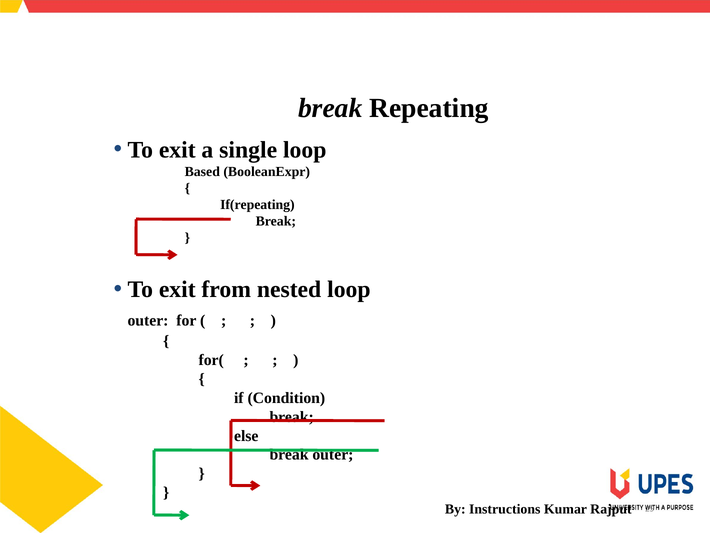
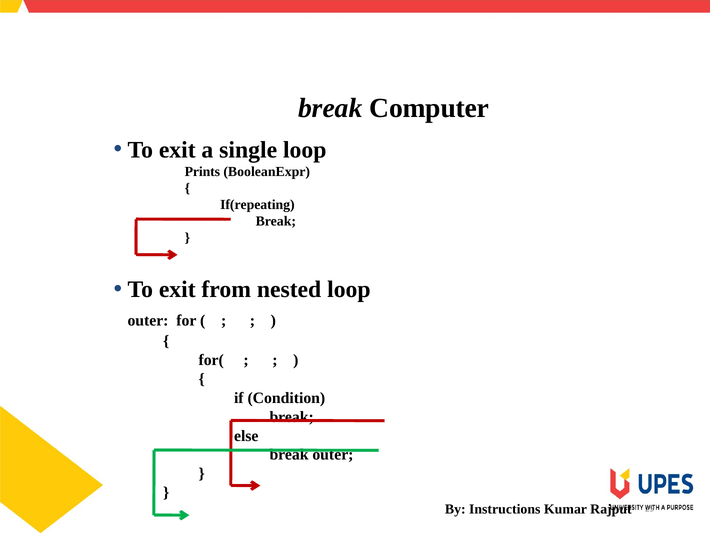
Repeating: Repeating -> Computer (429, 108)
Based: Based -> Prints (202, 171)
